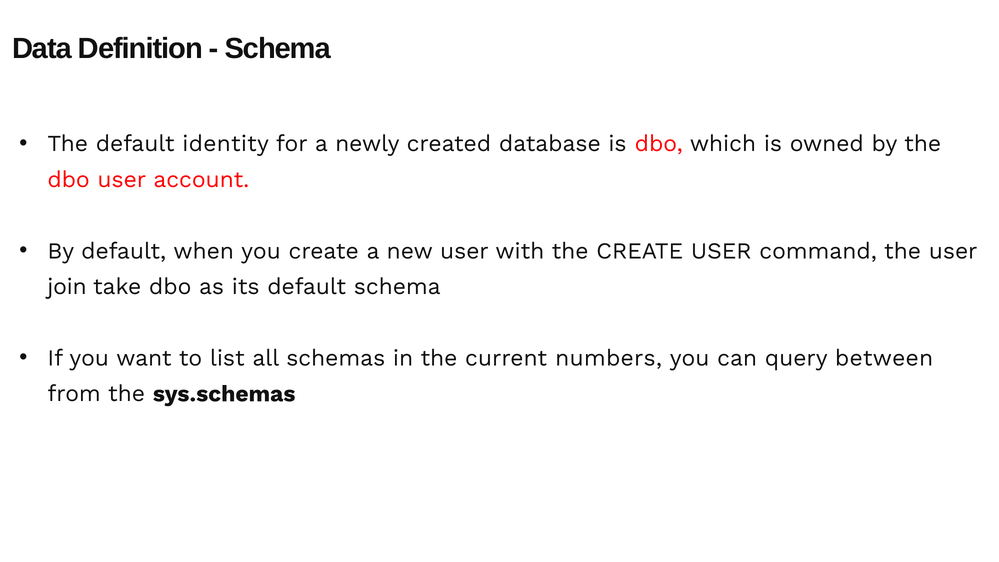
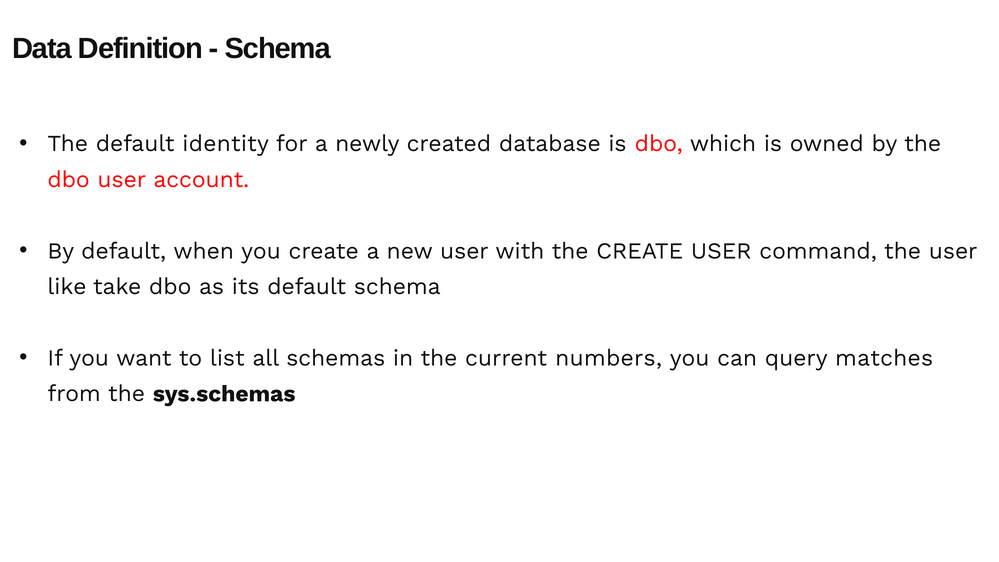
join: join -> like (67, 287)
between: between -> matches (884, 358)
